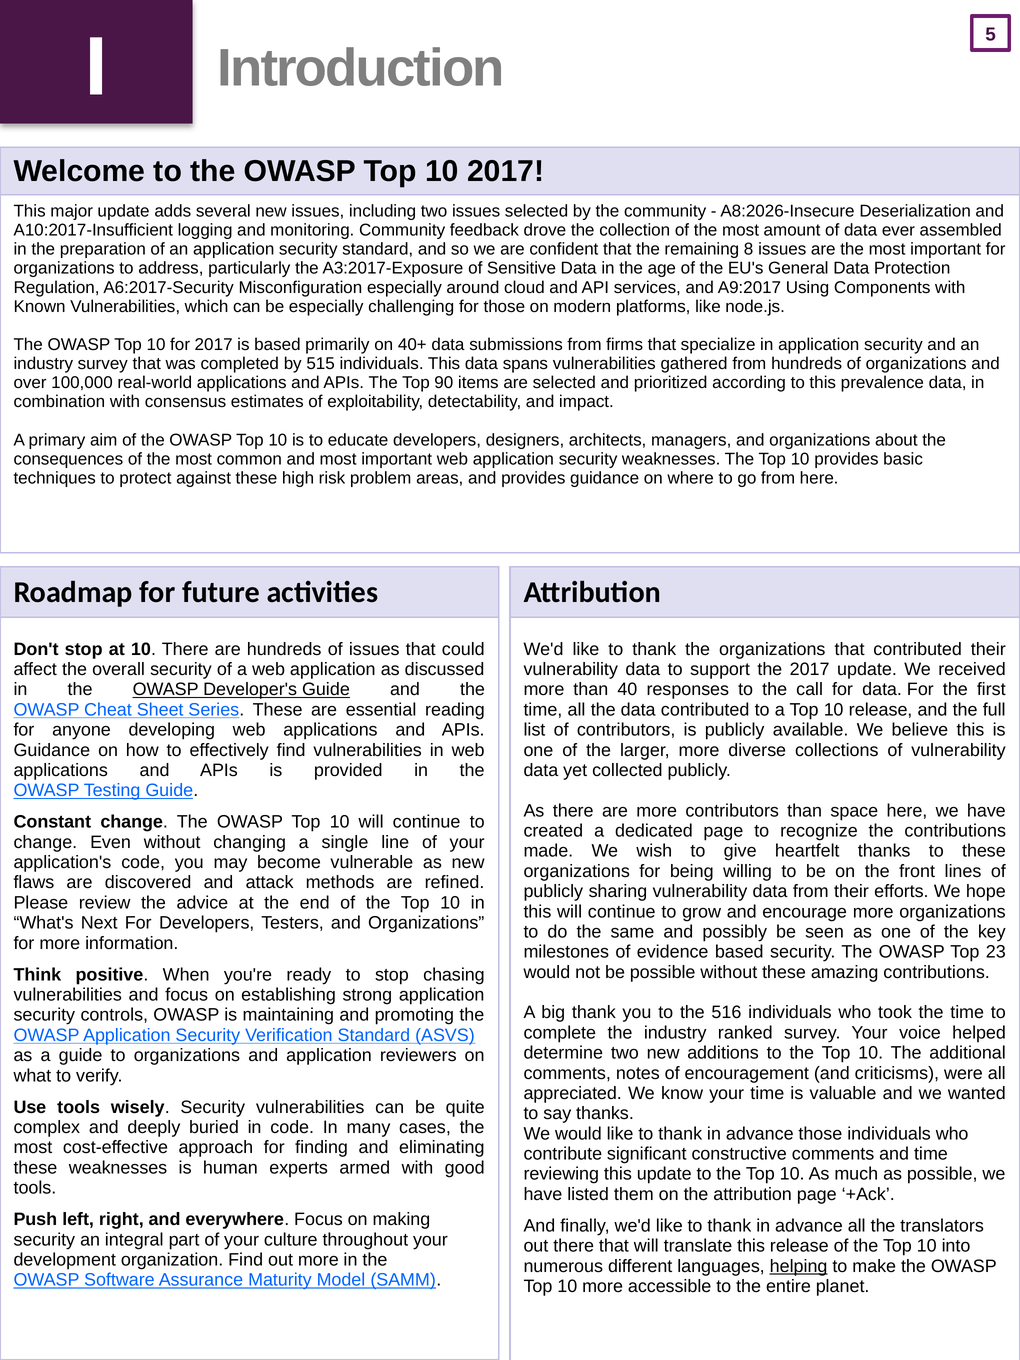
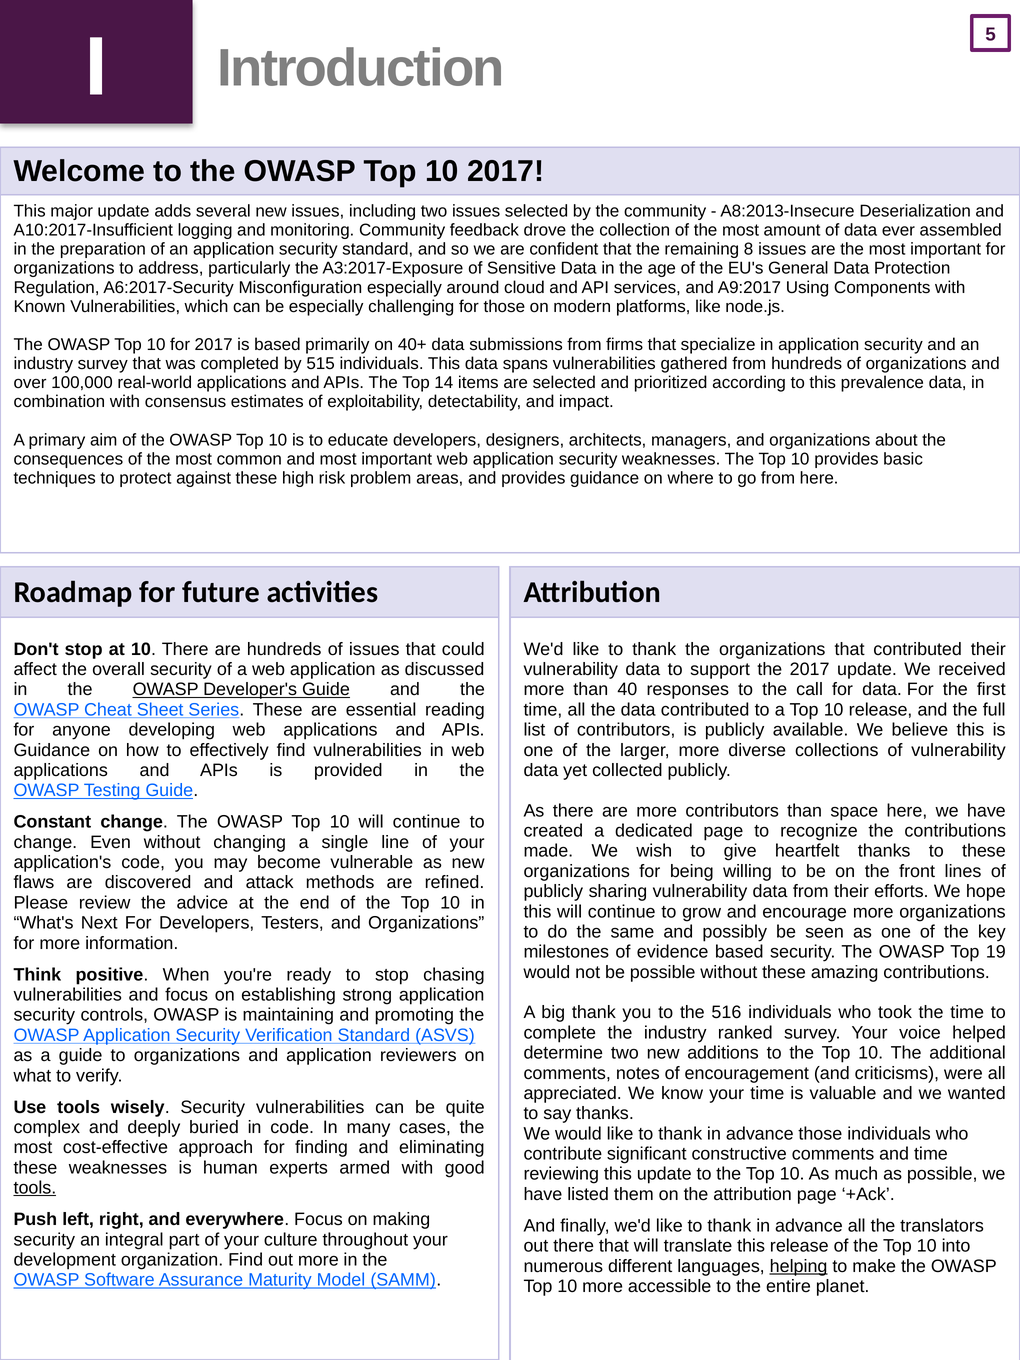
A8:2026-Insecure: A8:2026-Insecure -> A8:2013-Insecure (787, 211)
90: 90 -> 14 (444, 383)
23: 23 -> 19 (996, 952)
tools underline: none -> present (35, 1188)
